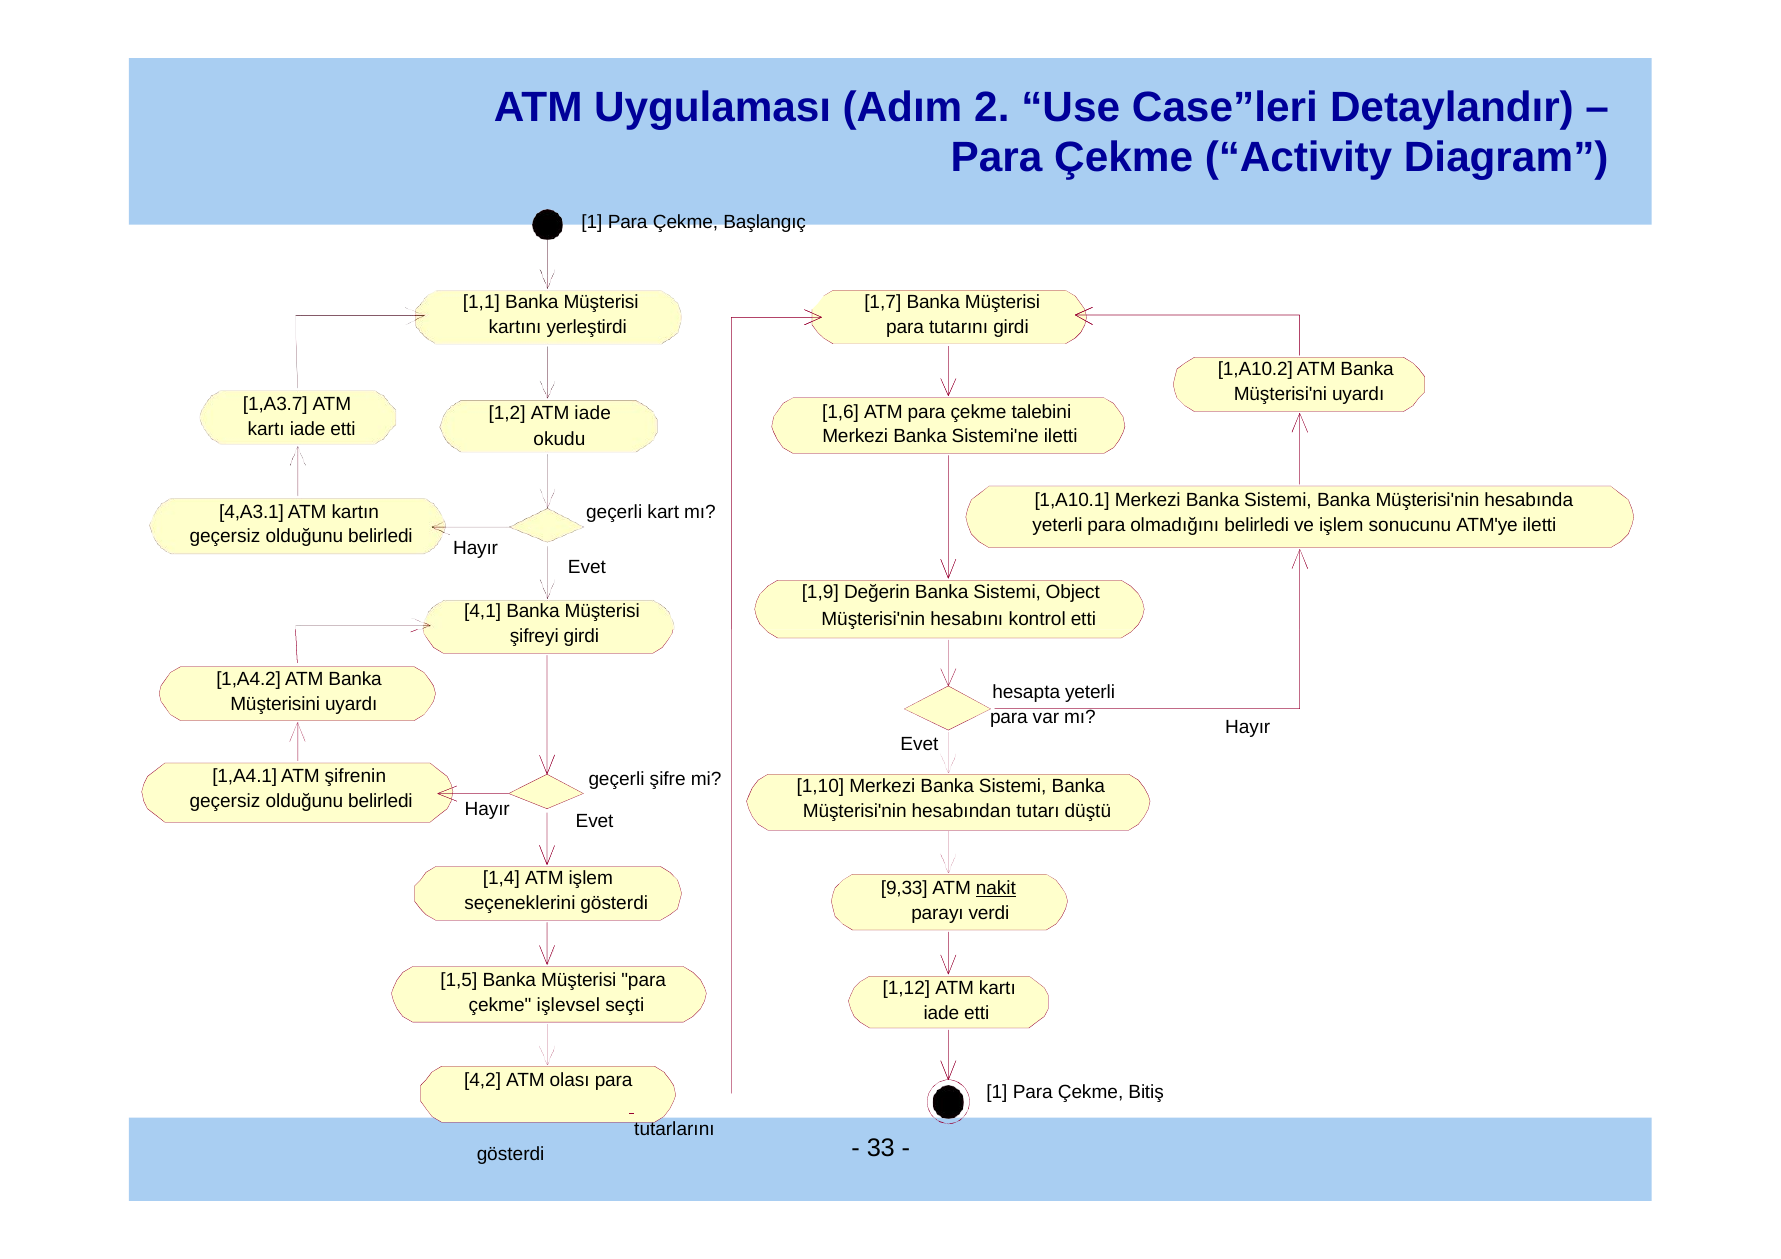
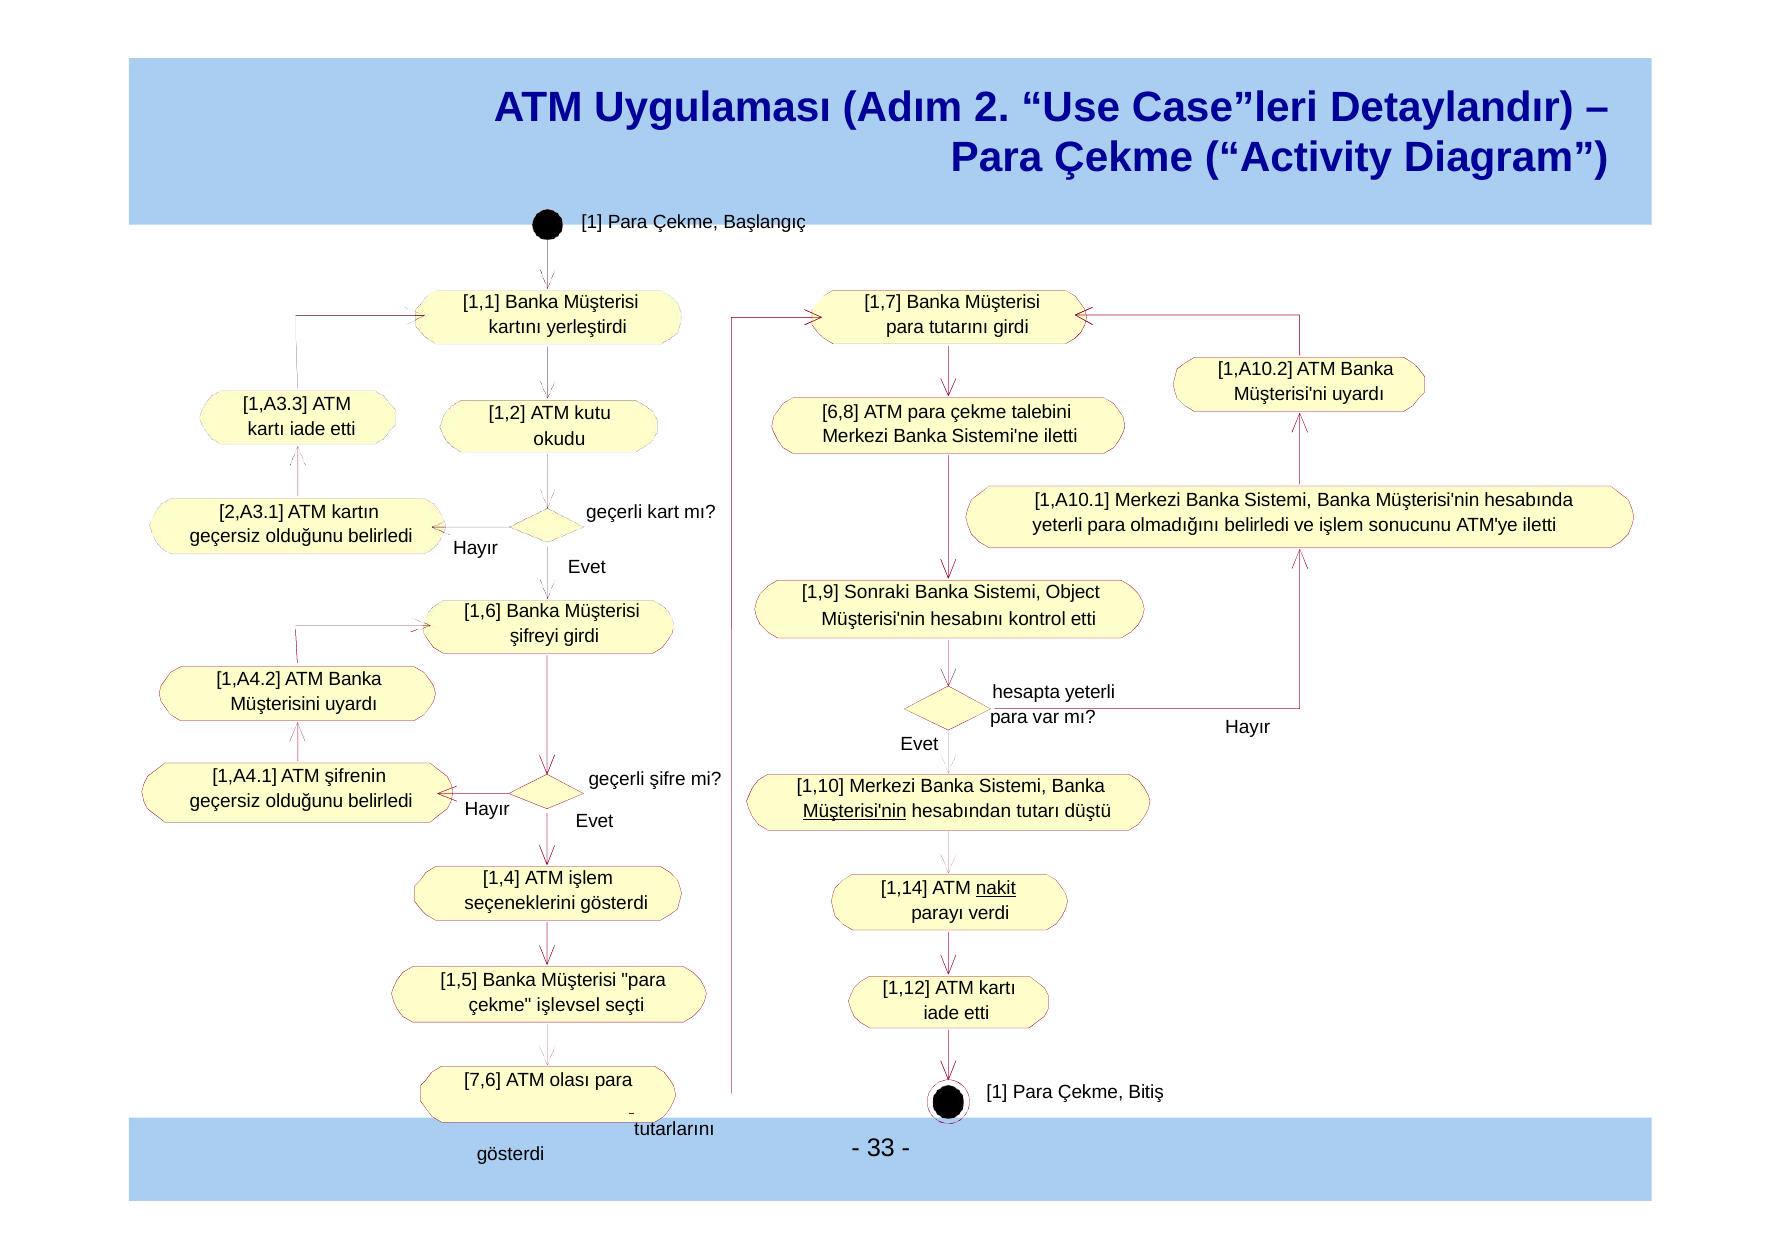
1,A3.7: 1,A3.7 -> 1,A3.3 (275, 404)
1,6: 1,6 -> 6,8 (841, 412)
ATM iade: iade -> kutu (593, 414)
4,A3.1: 4,A3.1 -> 2,A3.1 (252, 512)
Değerin: Değerin -> Sonraki (877, 592)
4,1: 4,1 -> 1,6 (483, 611)
Müşterisi'nin underline: none -> present (855, 811)
9,33: 9,33 -> 1,14 (904, 888)
4,2: 4,2 -> 7,6 (483, 1080)
